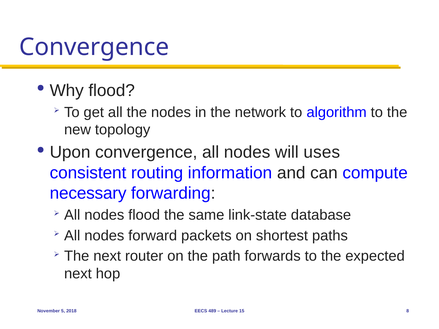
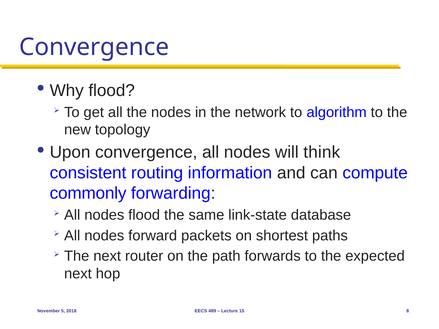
uses: uses -> think (322, 152)
necessary: necessary -> commonly (88, 193)
